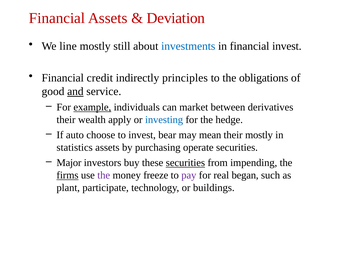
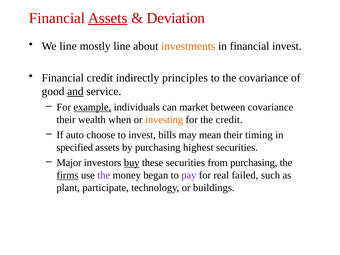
Assets underline: none -> present (108, 18)
mostly still: still -> line (122, 46)
investments colour: blue -> orange (188, 46)
the obligations: obligations -> covariance (264, 78)
between derivatives: derivatives -> covariance (271, 107)
apply: apply -> when (120, 120)
investing colour: blue -> orange (164, 120)
the hedge: hedge -> credit (229, 120)
bear: bear -> bills (167, 135)
their mostly: mostly -> timing (259, 135)
statistics: statistics -> specified (75, 147)
operate: operate -> highest (198, 147)
buy underline: none -> present (132, 163)
securities underline: present -> none (185, 163)
from impending: impending -> purchasing (254, 163)
freeze: freeze -> began (156, 175)
began: began -> failed (245, 175)
